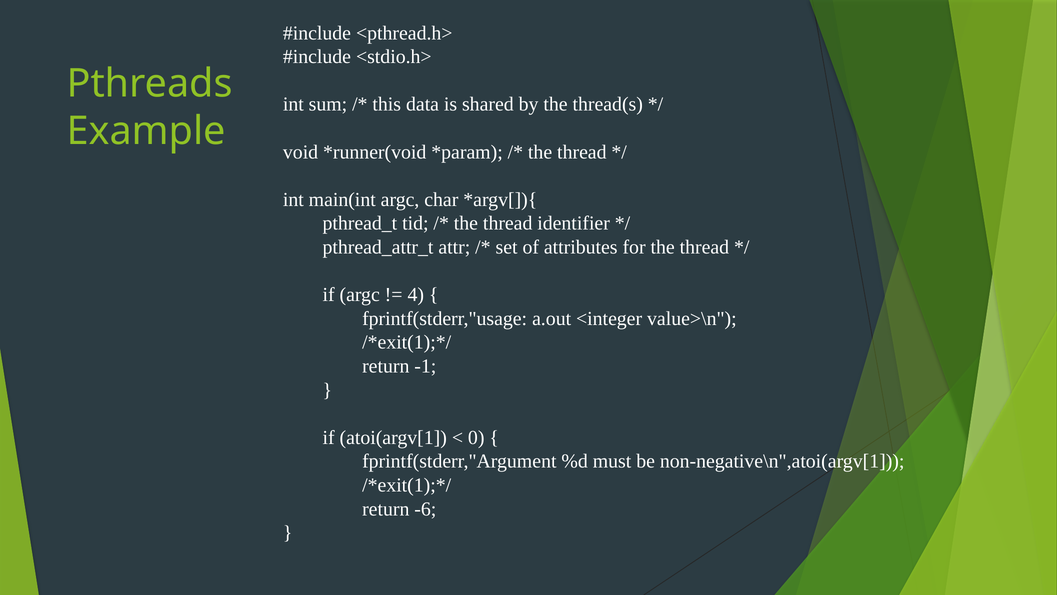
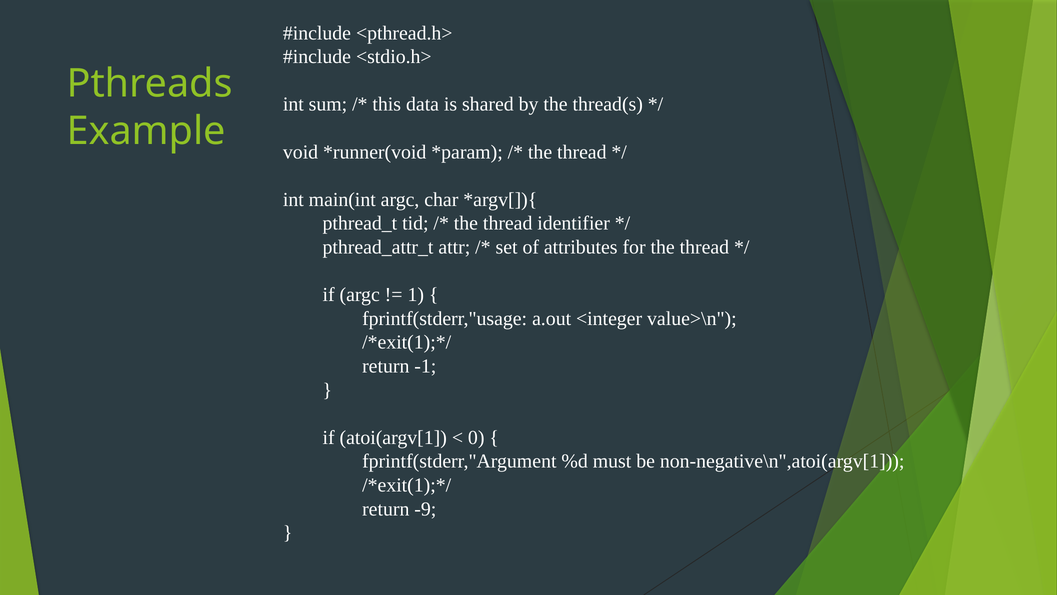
4: 4 -> 1 (416, 295)
-6: -6 -> -9 (425, 509)
